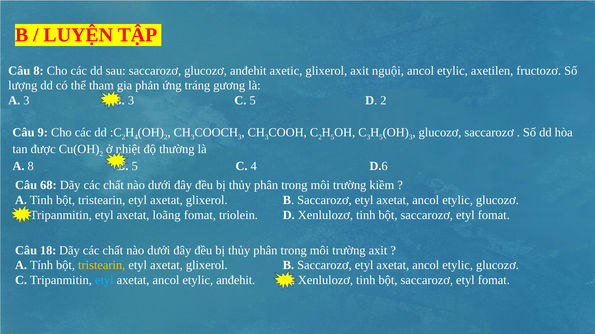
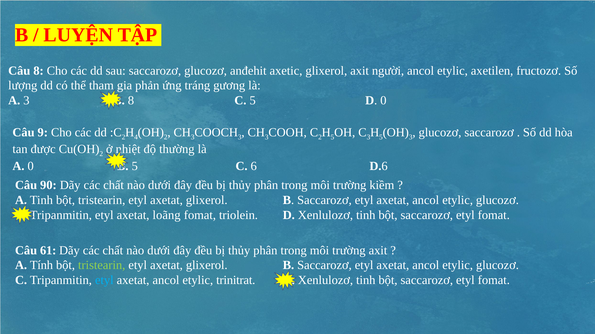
nguội: nguội -> người (388, 71)
3: 3 -> 8 (131, 101)
D 2: 2 -> 0 (383, 101)
A 8: 8 -> 0 (31, 166)
C 4: 4 -> 6 (254, 166)
68: 68 -> 90 (48, 186)
18: 18 -> 61 (48, 251)
tristearin colour: yellow -> light green (102, 266)
etylic anđehit: anđehit -> trinitrat (236, 281)
